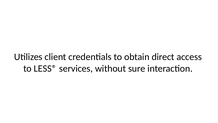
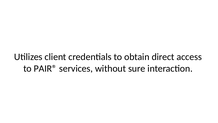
LESS®: LESS® -> PAIR® (45, 68)
